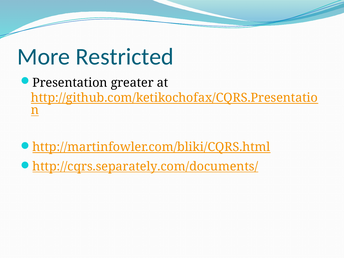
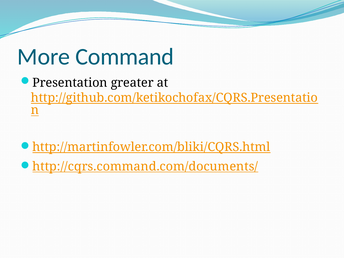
Restricted: Restricted -> Command (125, 57)
http://cqrs.separately.com/documents/: http://cqrs.separately.com/documents/ -> http://cqrs.command.com/documents/ (145, 166)
